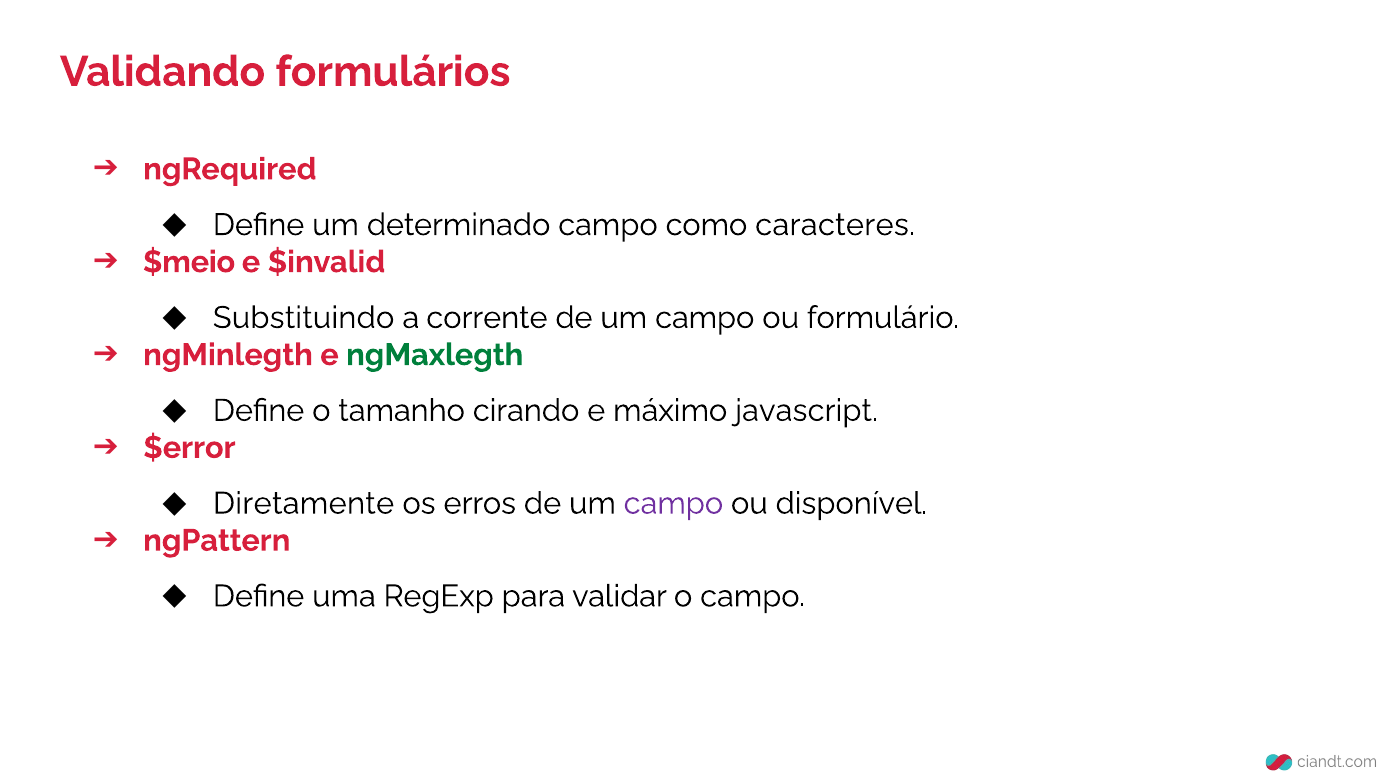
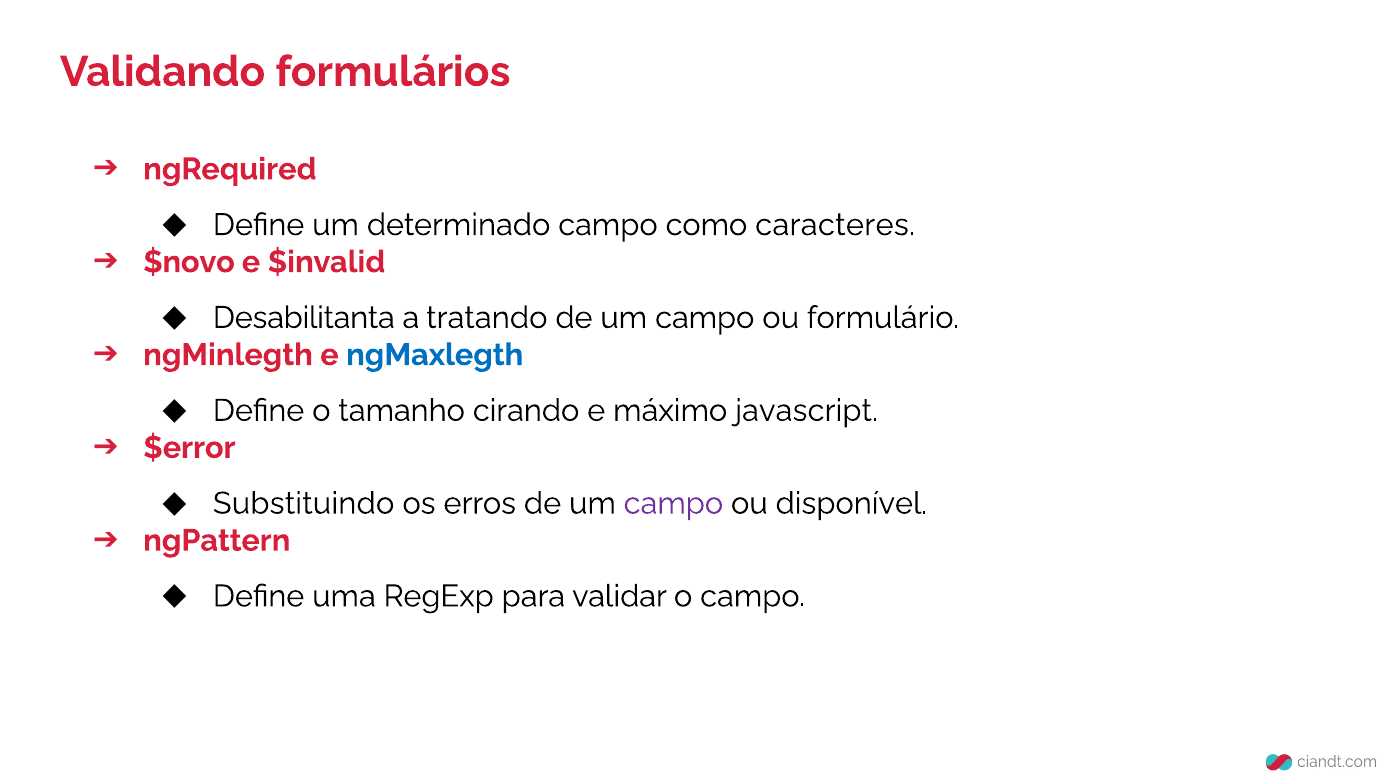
$meio: $meio -> $novo (189, 262)
Substituindo: Substituindo -> Desabilitanta (304, 318)
corrente: corrente -> tratando (487, 318)
ngMaxlegth colour: green -> blue (435, 355)
Diretamente: Diretamente -> Substituindo (304, 503)
